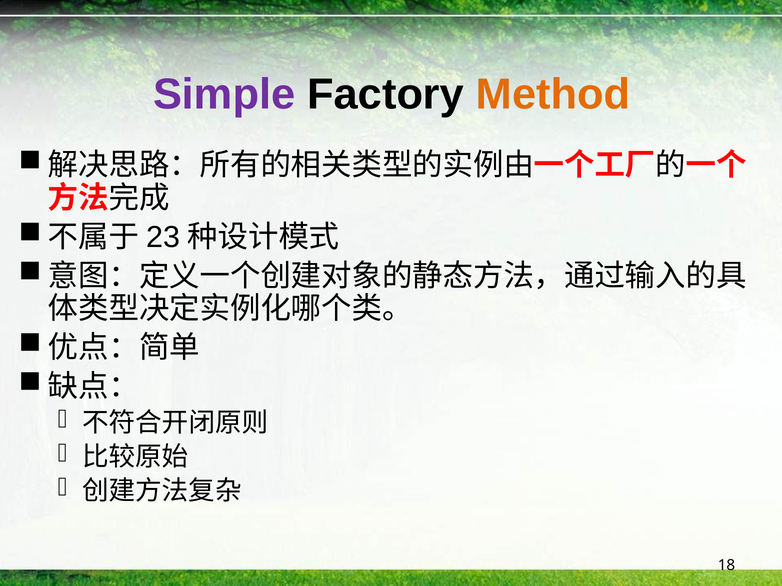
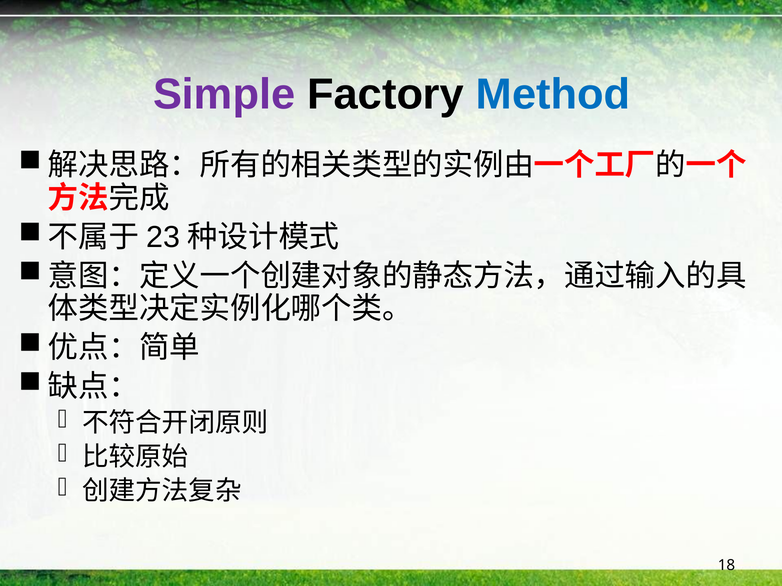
Method colour: orange -> blue (553, 95)
